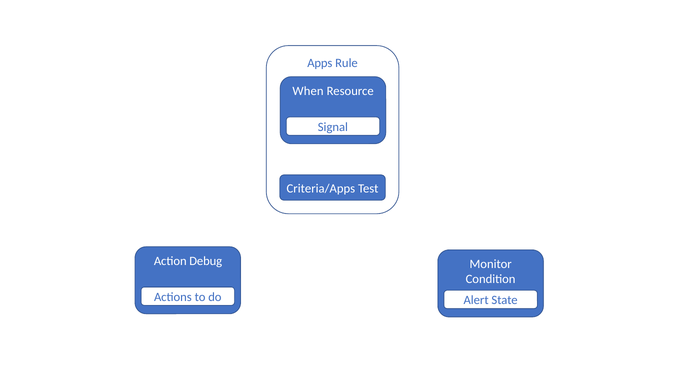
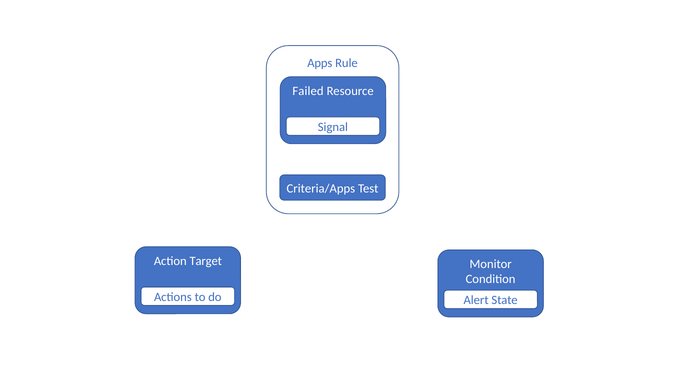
When: When -> Failed (308, 91)
Debug: Debug -> Target (206, 261)
